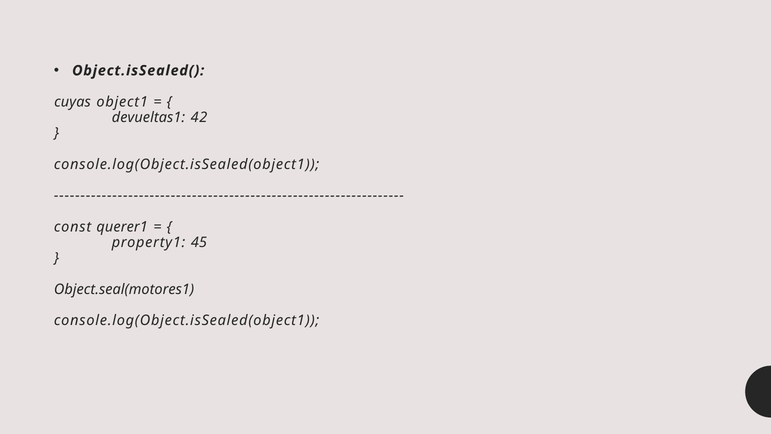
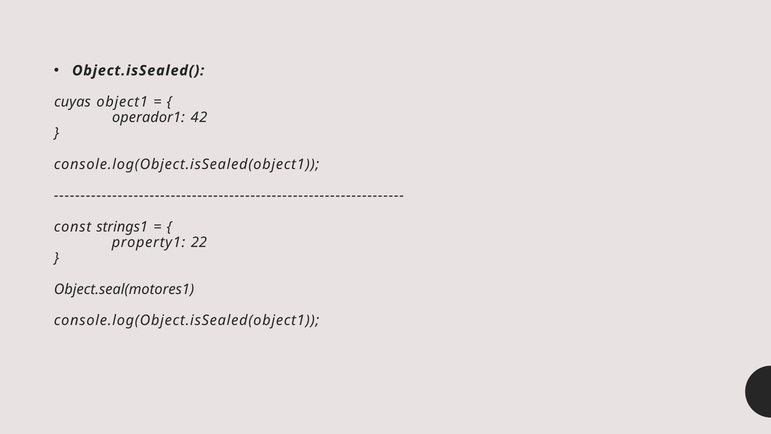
devueltas1: devueltas1 -> operador1 (148, 117)
querer1: querer1 -> strings1 (122, 227)
45: 45 -> 22 (199, 242)
